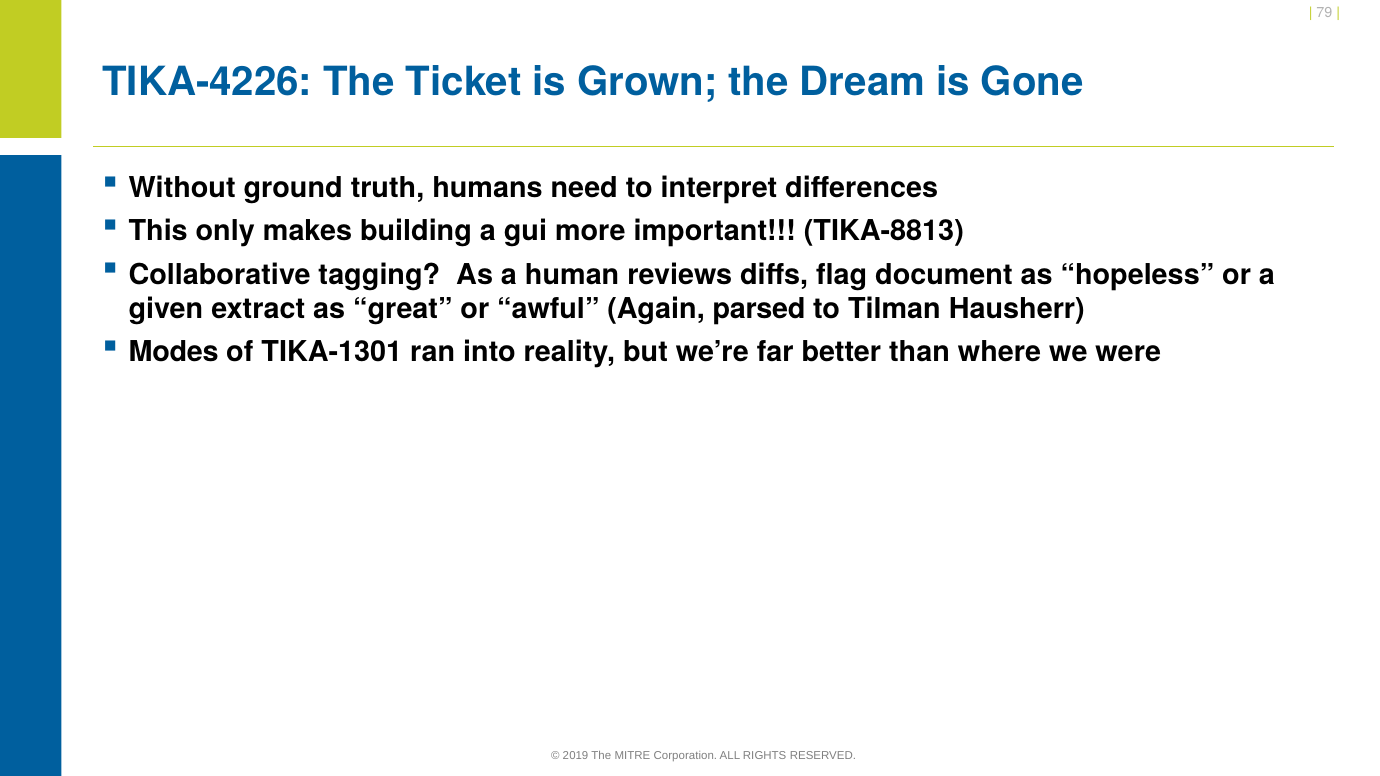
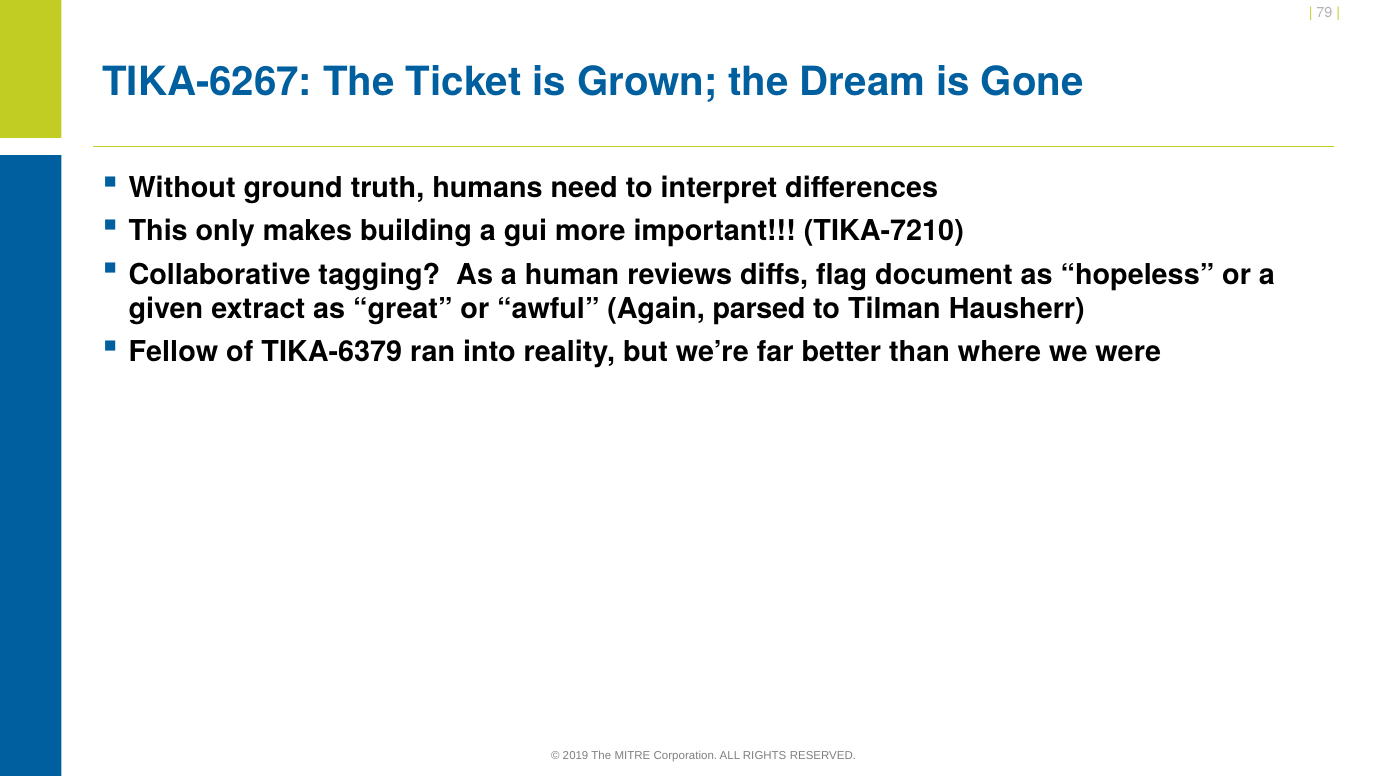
TIKA-4226: TIKA-4226 -> TIKA-6267 (207, 82)
TIKA-8813: TIKA-8813 -> TIKA-7210 (884, 231)
Modes: Modes -> Fellow (173, 352)
TIKA-1301: TIKA-1301 -> TIKA-6379 (332, 352)
